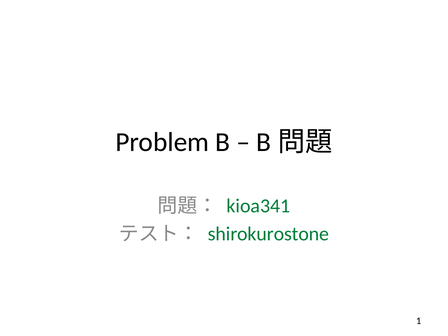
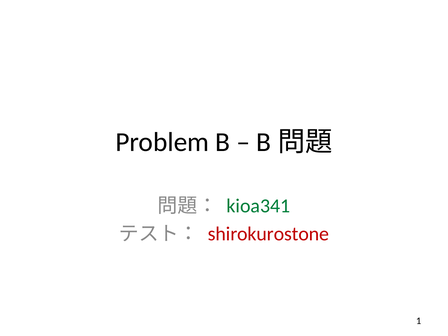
shirokurostone colour: green -> red (268, 234)
